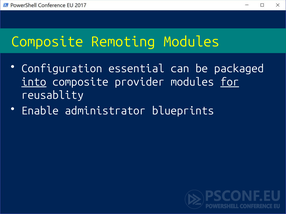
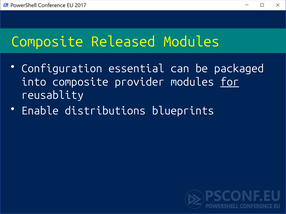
Remoting: Remoting -> Released (123, 42)
into underline: present -> none (34, 82)
administrator: administrator -> distributions (105, 111)
